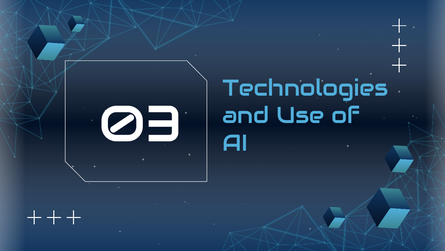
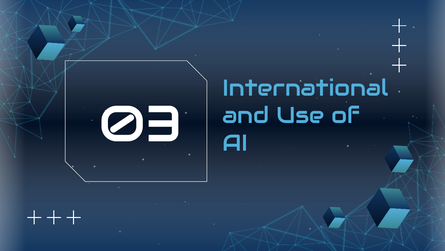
Technologies: Technologies -> International (305, 88)
